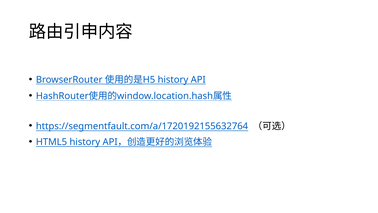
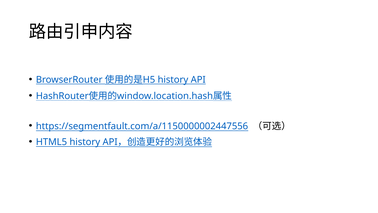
https://segmentfault.com/a/1720192155632764: https://segmentfault.com/a/1720192155632764 -> https://segmentfault.com/a/1150000002447556 (142, 126)
